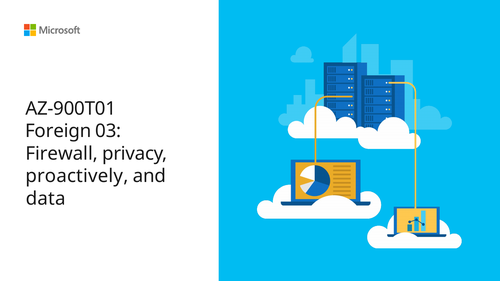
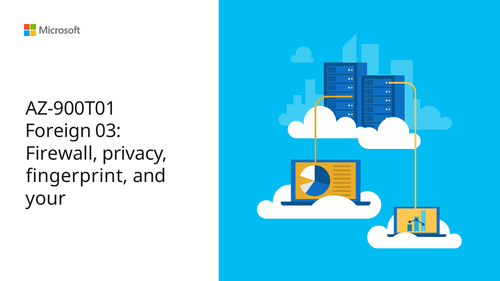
proactively: proactively -> fingerprint (77, 176)
data: data -> your (46, 199)
